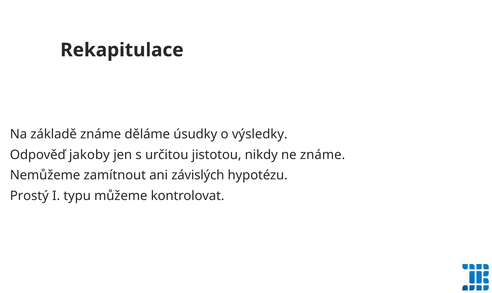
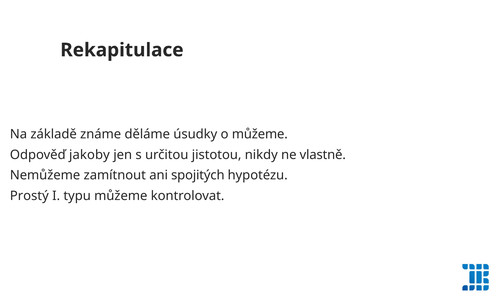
o výsledky: výsledky -> můžeme (260, 134)
ne známe: známe -> vlastně (323, 155)
závislých: závislých -> spojitých (198, 175)
